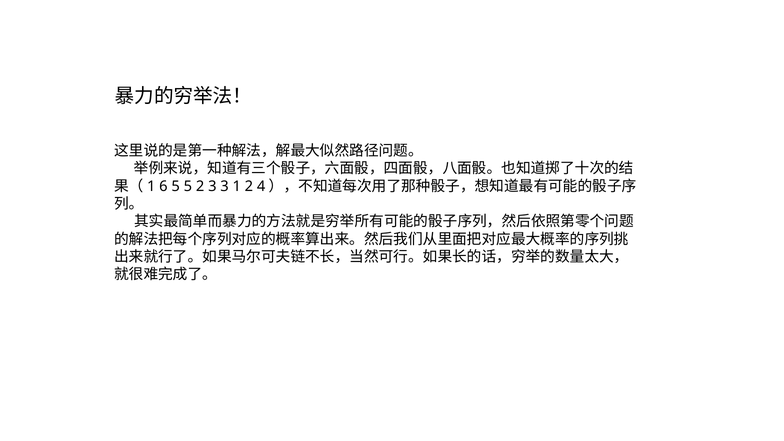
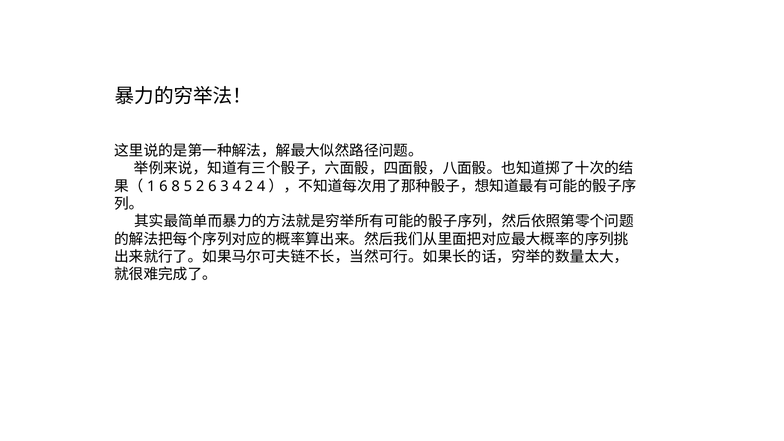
6 5: 5 -> 8 (176, 186)
2 3: 3 -> 6 (212, 186)
1: 1 -> 4 (237, 186)
